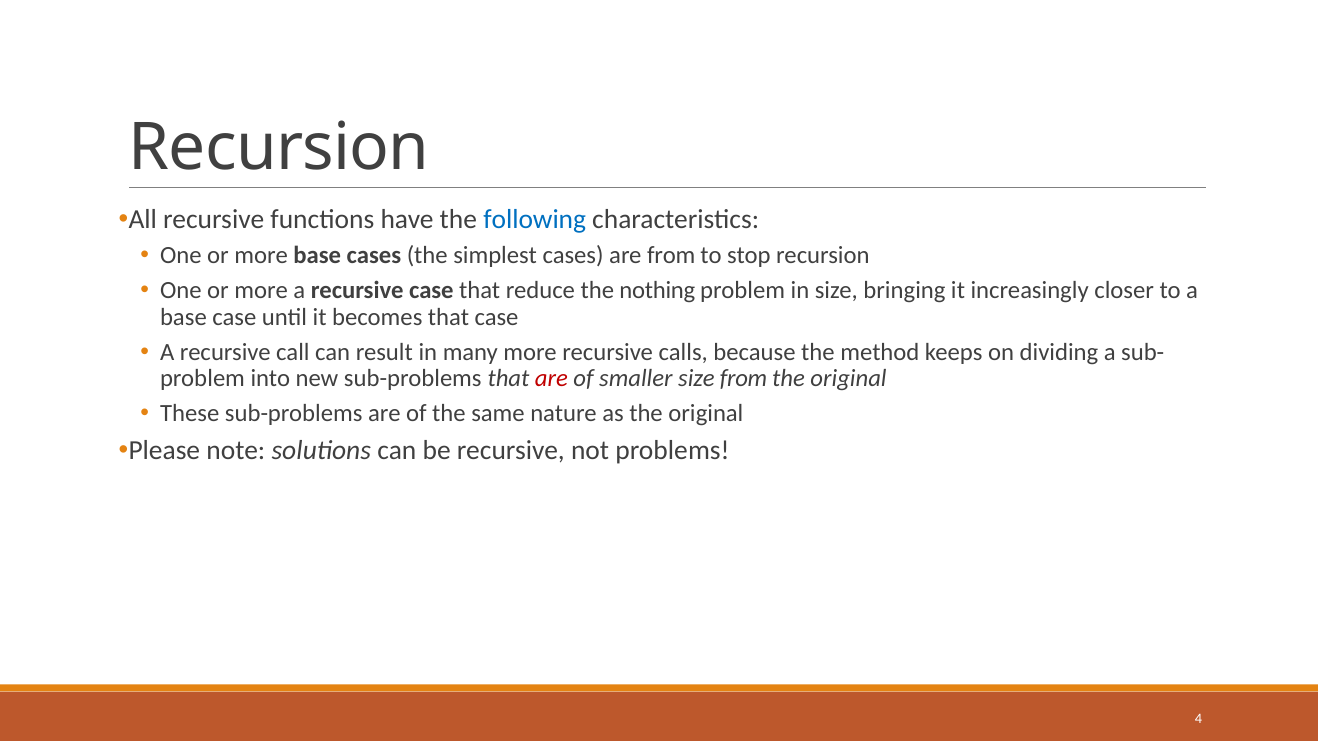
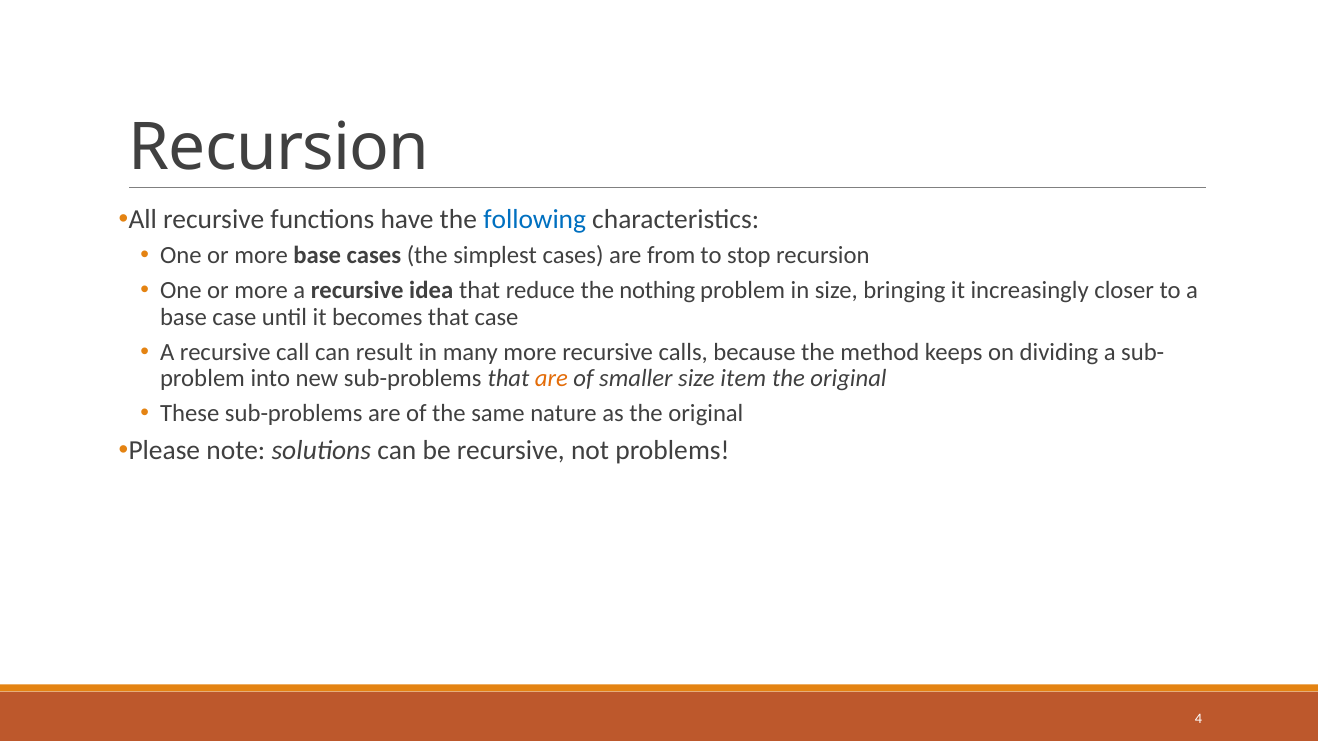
recursive case: case -> idea (431, 291)
are colour: red -> orange (551, 379)
size from: from -> item (743, 379)
